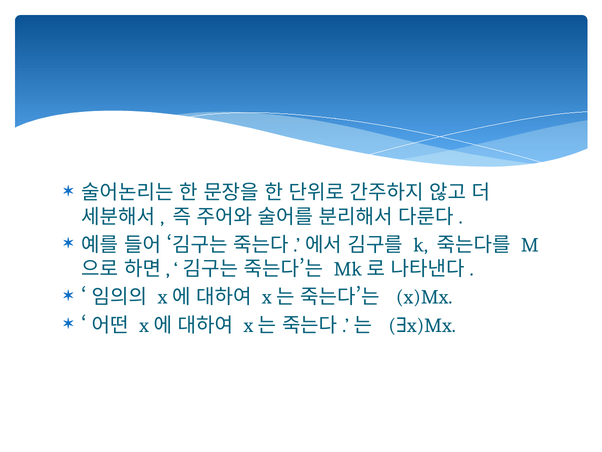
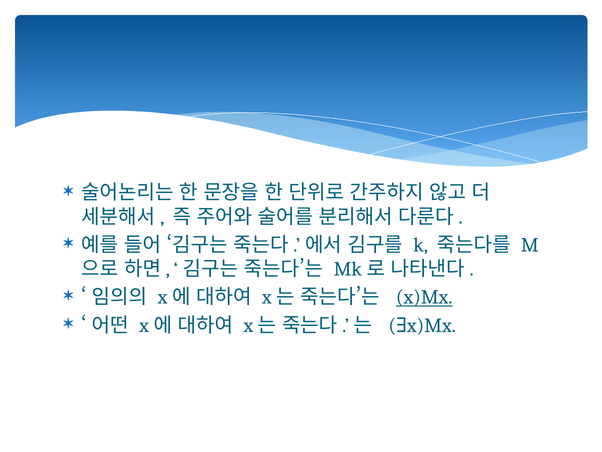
x)Mx underline: none -> present (424, 297)
